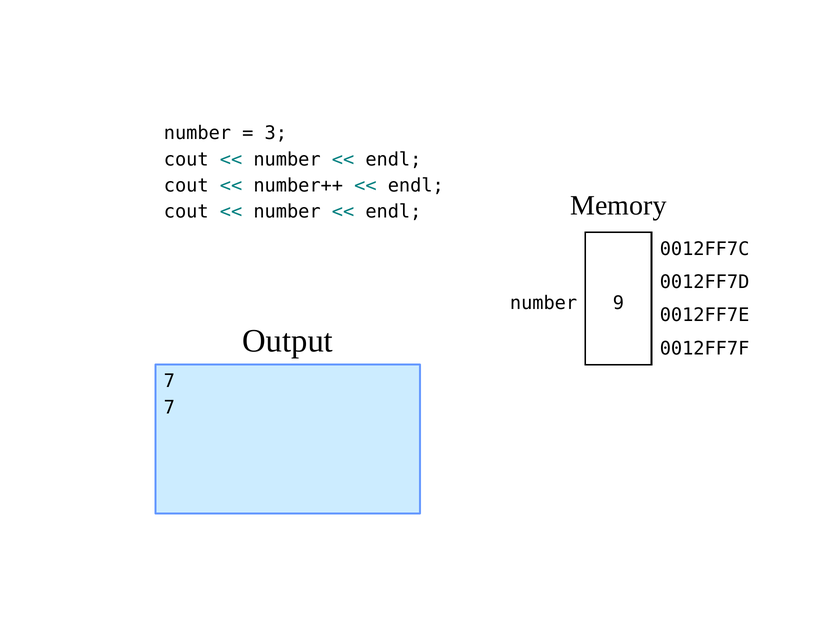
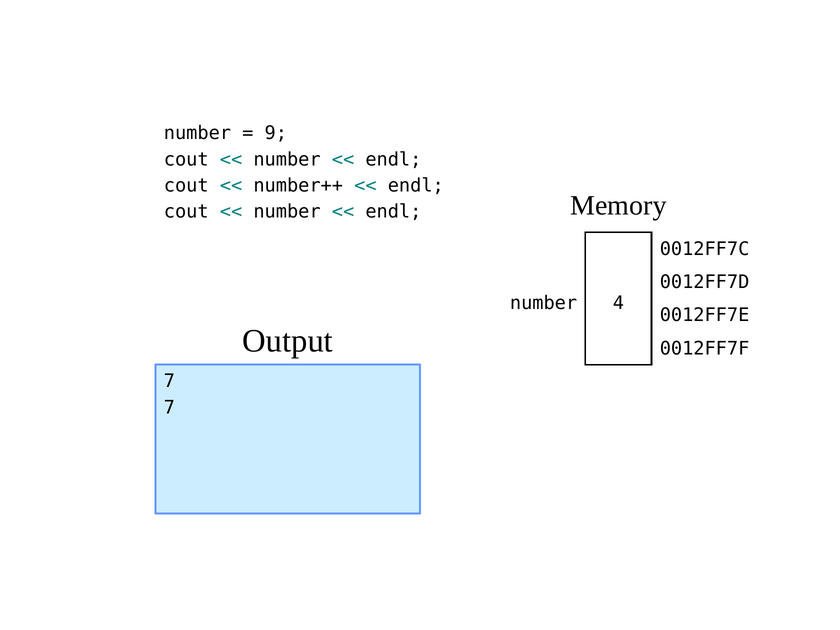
3: 3 -> 9 (276, 133)
9: 9 -> 4 (618, 303)
